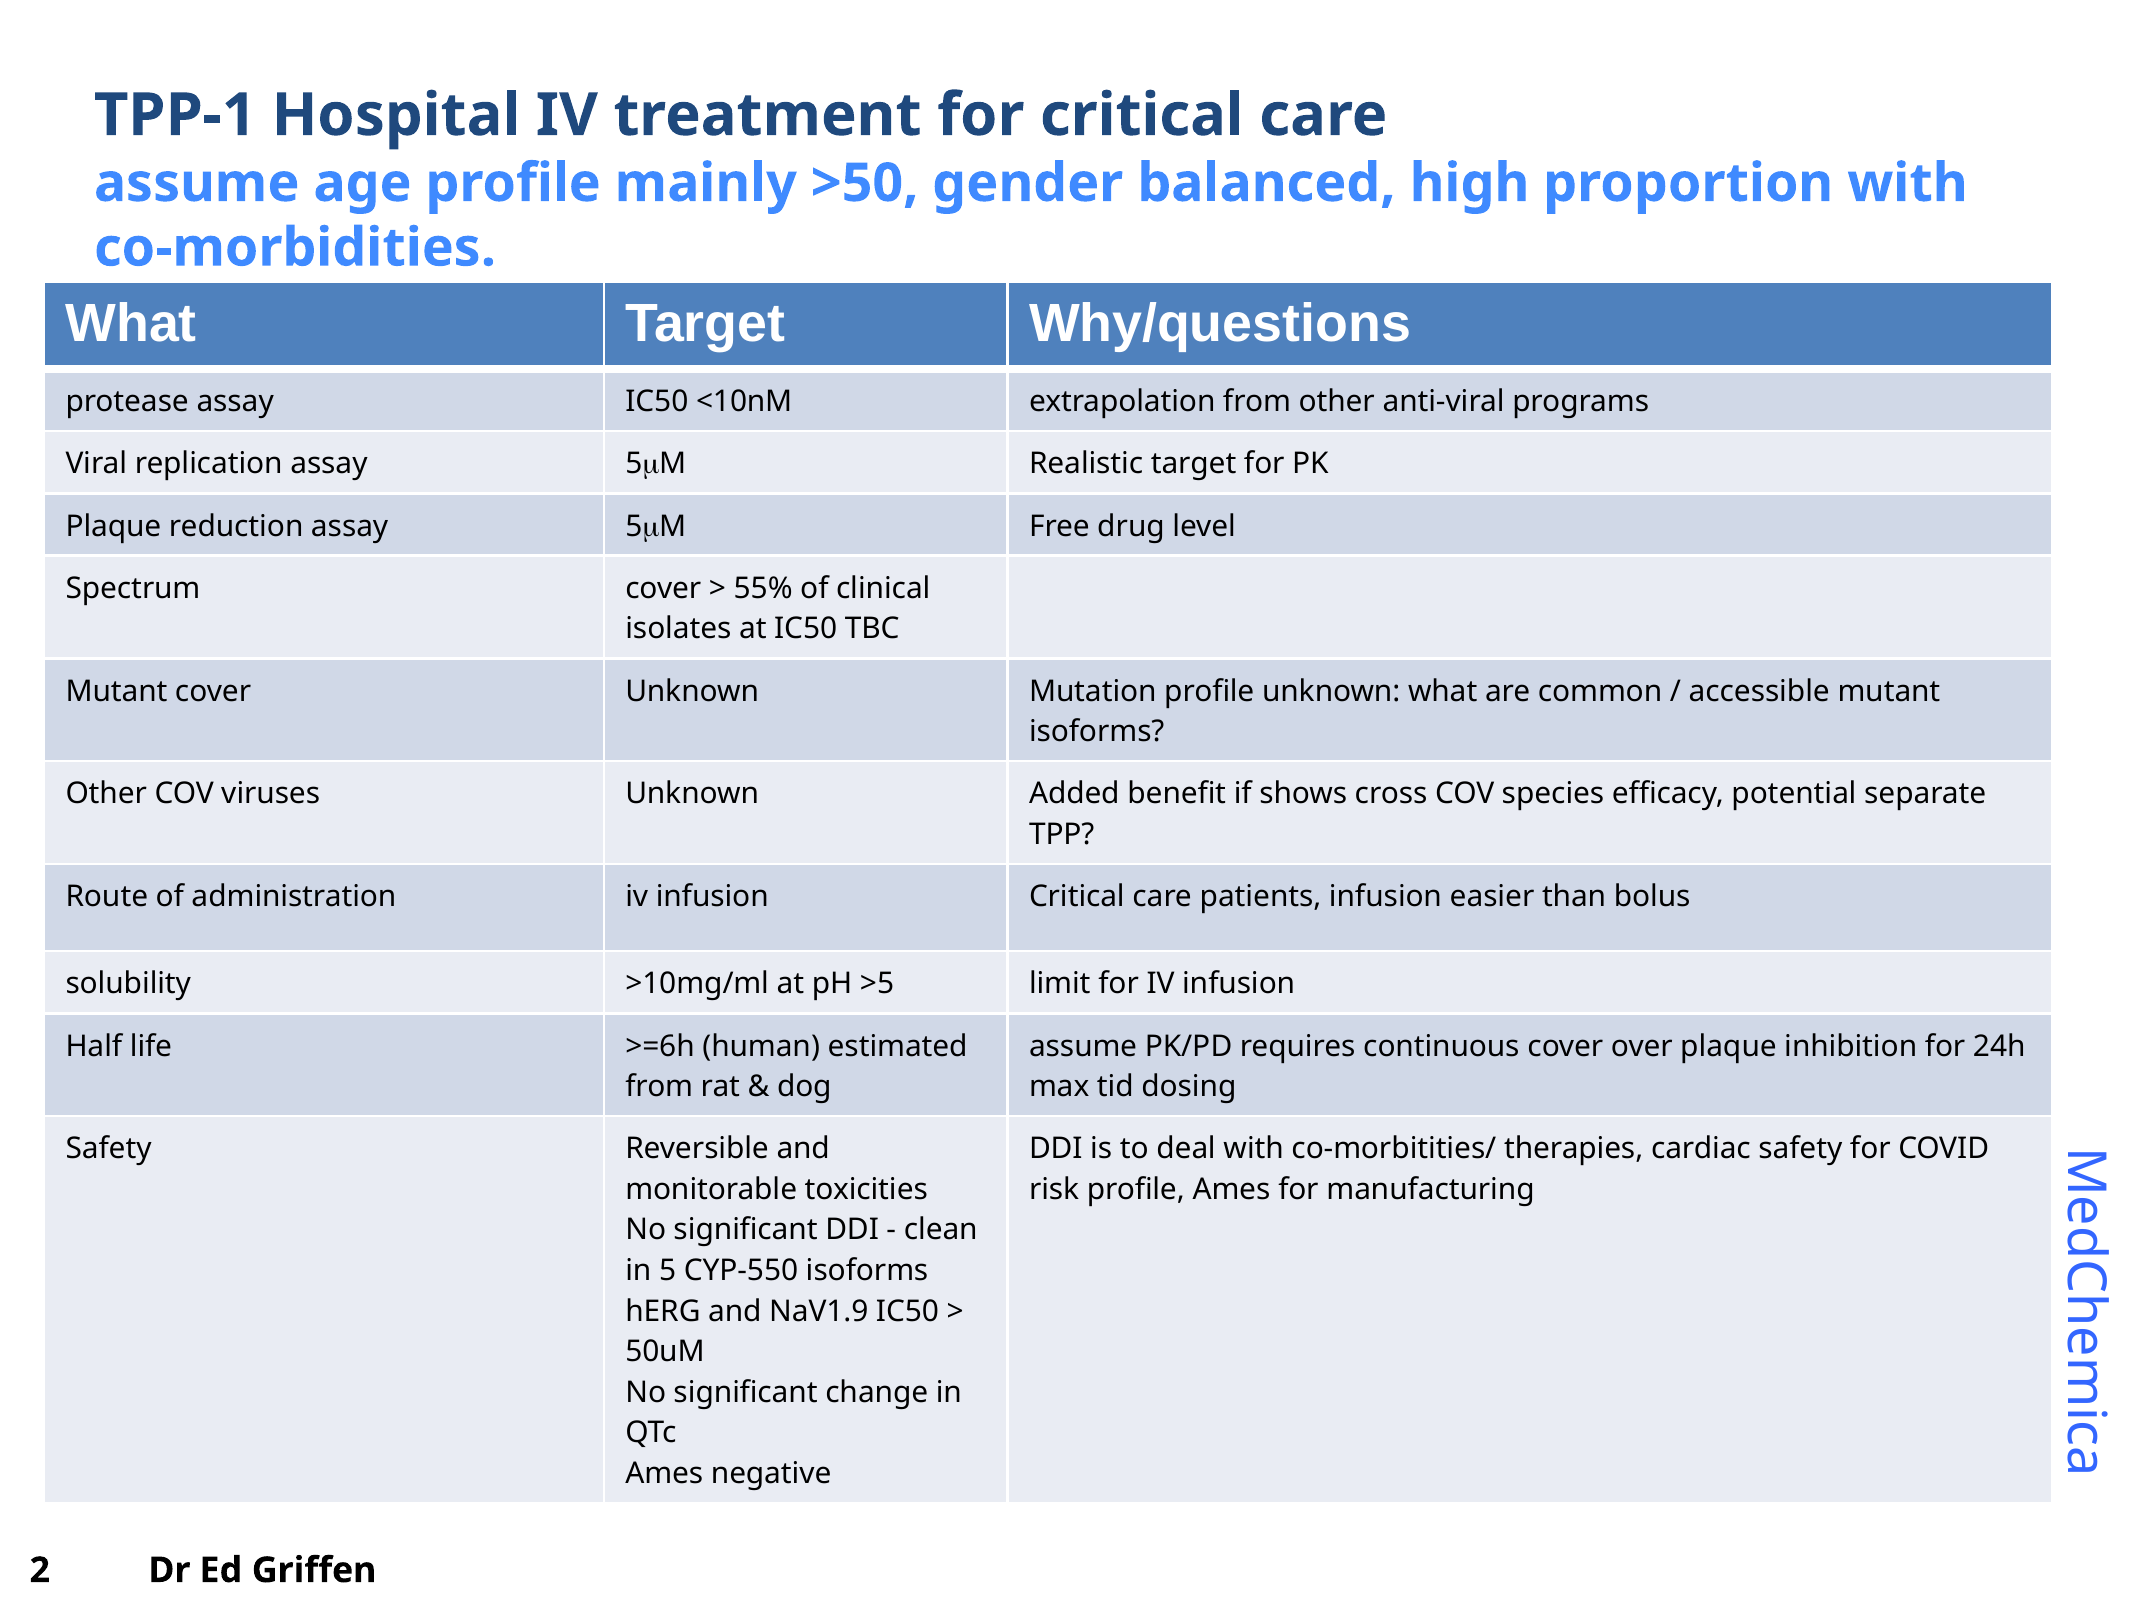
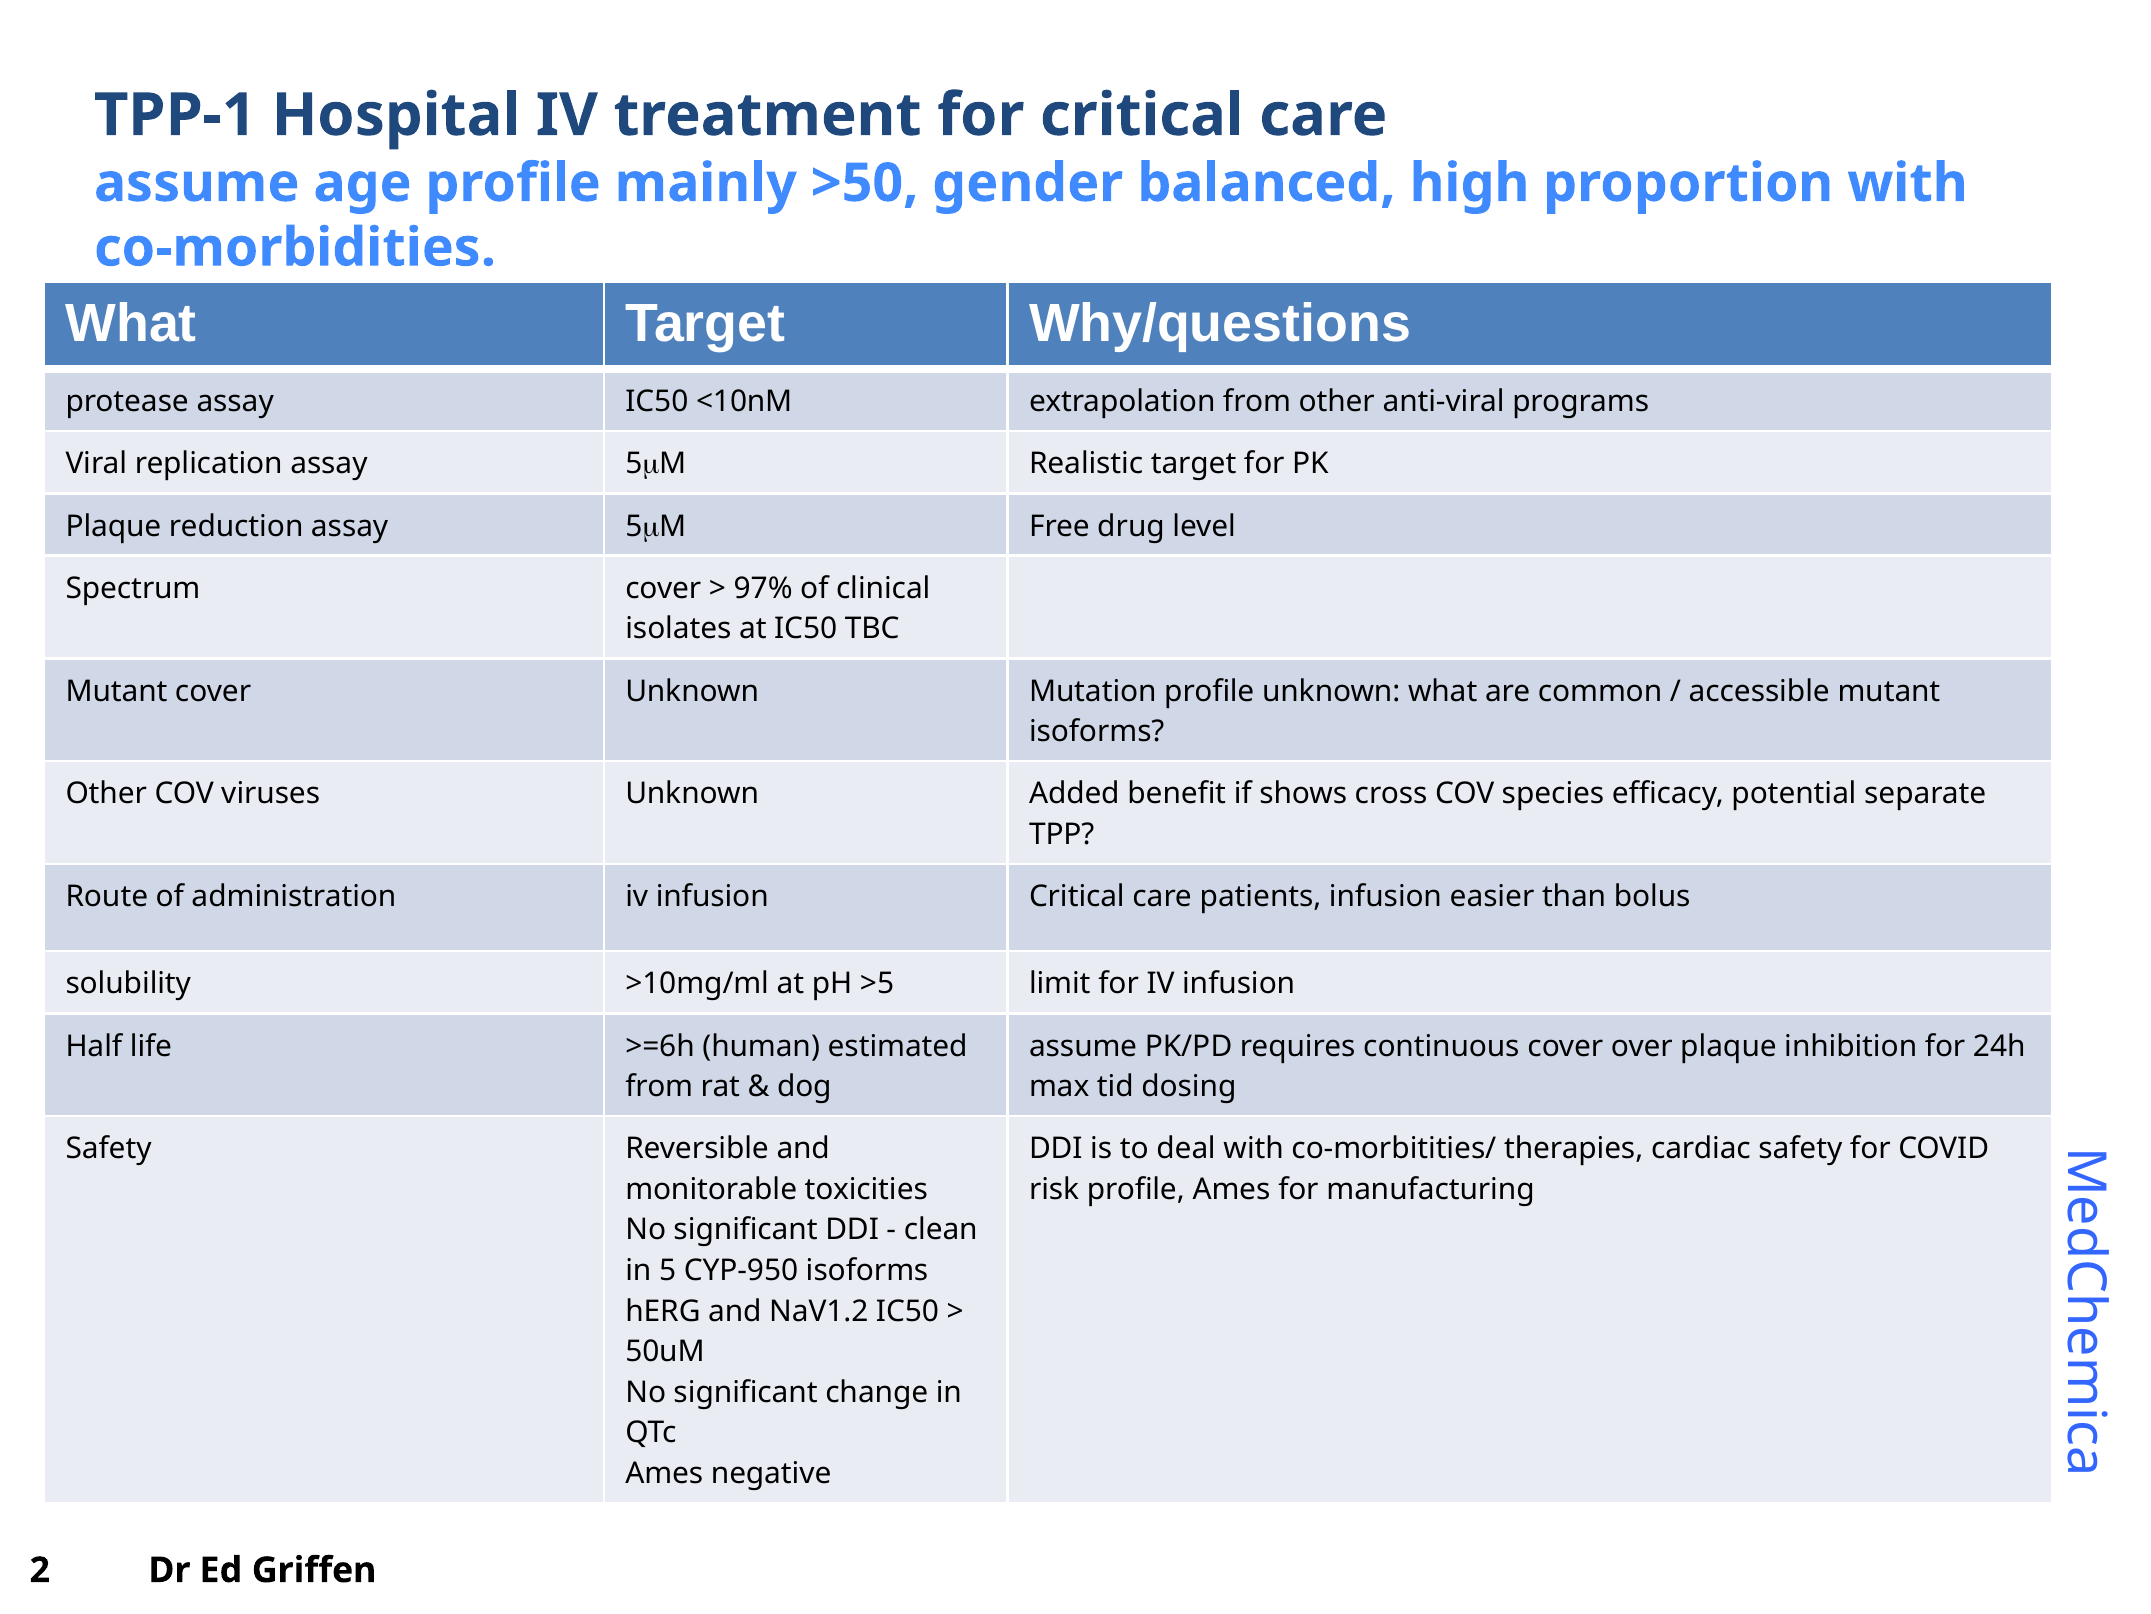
55%: 55% -> 97% (763, 588)
CYP-550: CYP-550 -> CYP-950 (741, 1270)
NaV1.9: NaV1.9 -> NaV1.2 (819, 1311)
